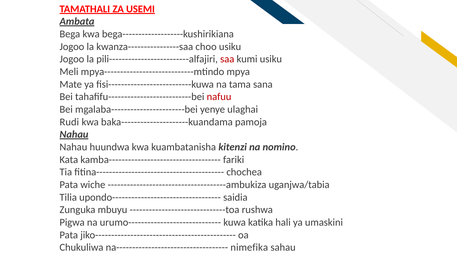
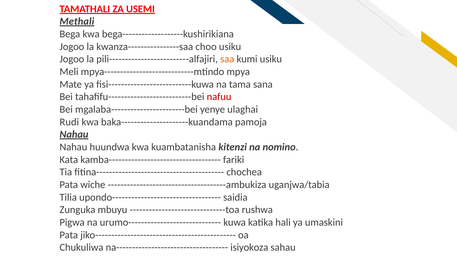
Ambata: Ambata -> Methali (77, 21)
saa colour: red -> orange (227, 59)
nimefika: nimefika -> isiyokoza (249, 248)
